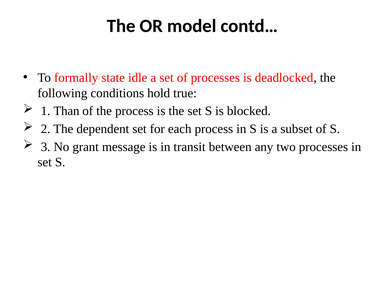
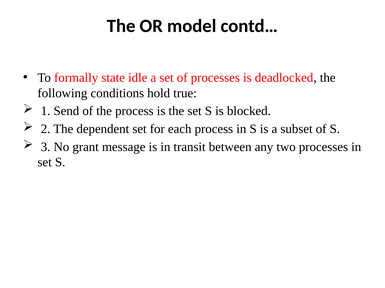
Than: Than -> Send (66, 111)
